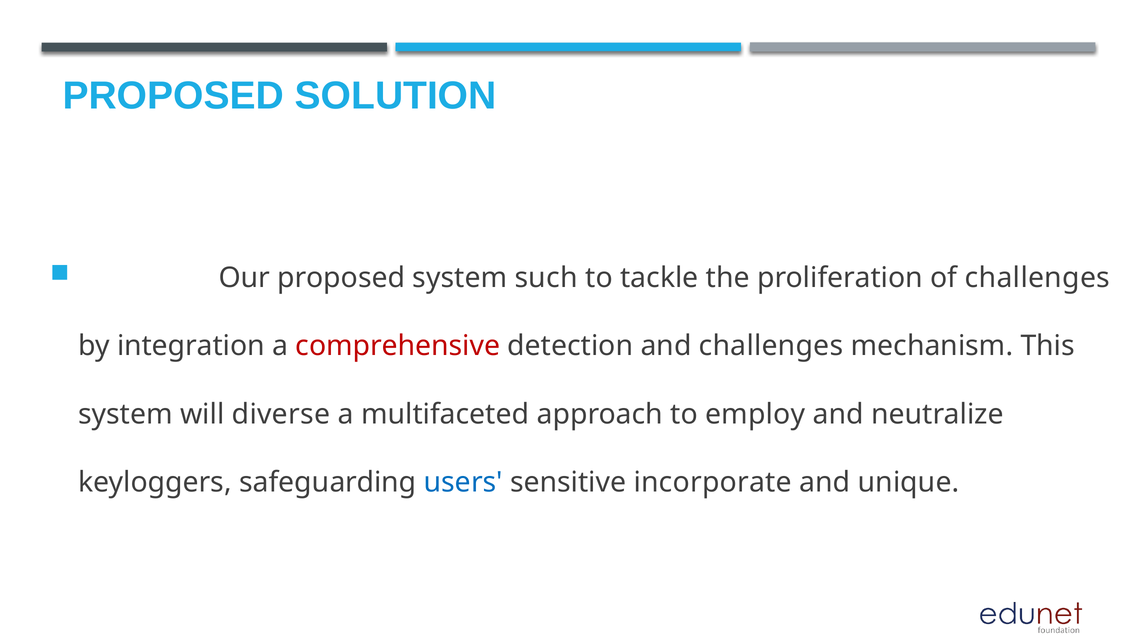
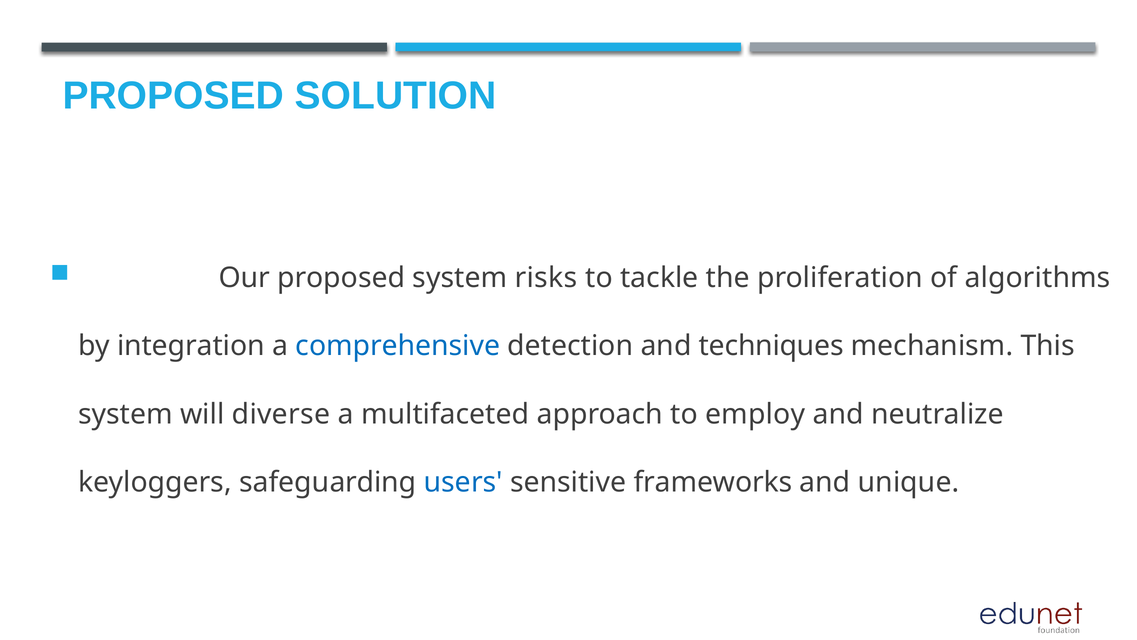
such: such -> risks (546, 278)
of challenges: challenges -> algorithms (1038, 278)
comprehensive colour: red -> blue (398, 346)
and challenges: challenges -> techniques (771, 346)
incorporate: incorporate -> frameworks (713, 482)
